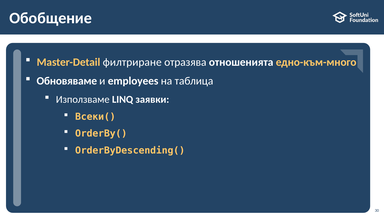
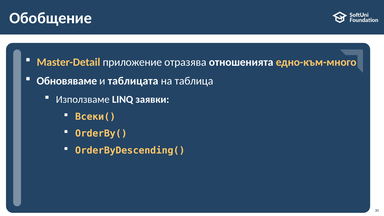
филтриране: филтриране -> приложение (132, 62)
employees: employees -> таблицата (133, 81)
